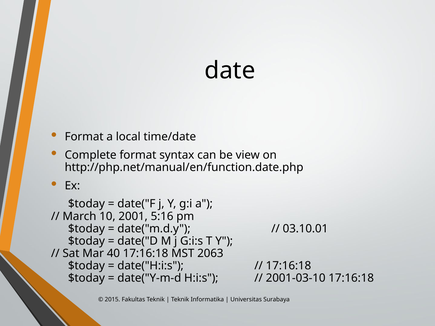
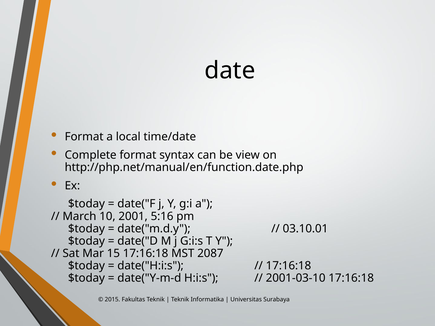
40: 40 -> 15 (113, 254)
2063: 2063 -> 2087 (210, 254)
